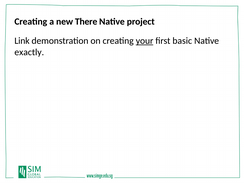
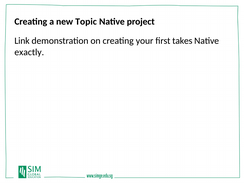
There: There -> Topic (86, 22)
your underline: present -> none (145, 41)
basic: basic -> takes (182, 41)
